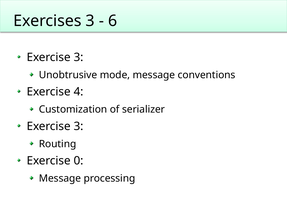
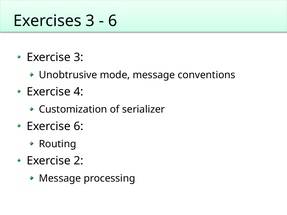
3: 3 -> 6 (78, 126)
0: 0 -> 2 (78, 161)
